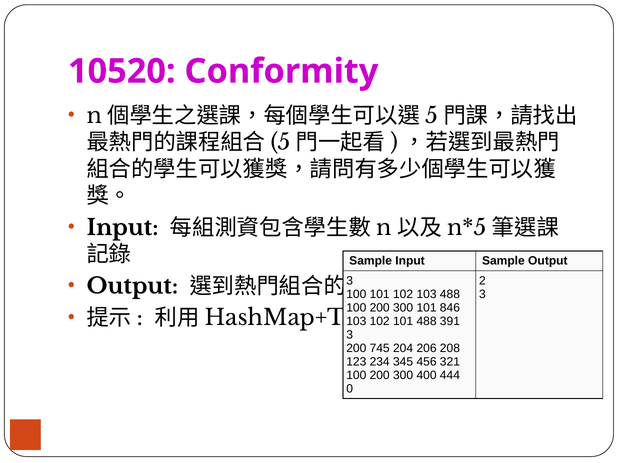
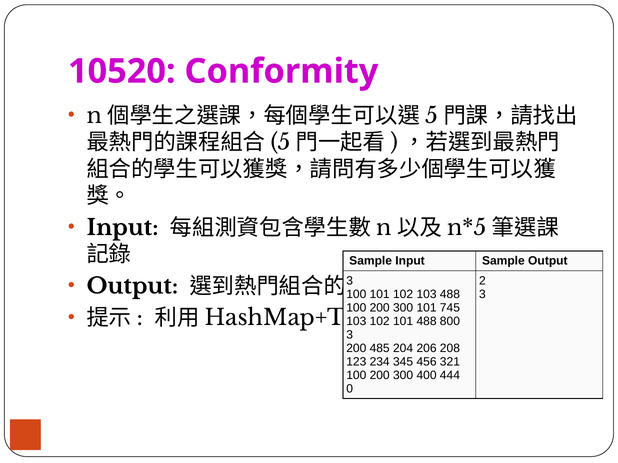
846: 846 -> 745 (450, 308)
391: 391 -> 800 (450, 322)
745: 745 -> 485 (380, 349)
